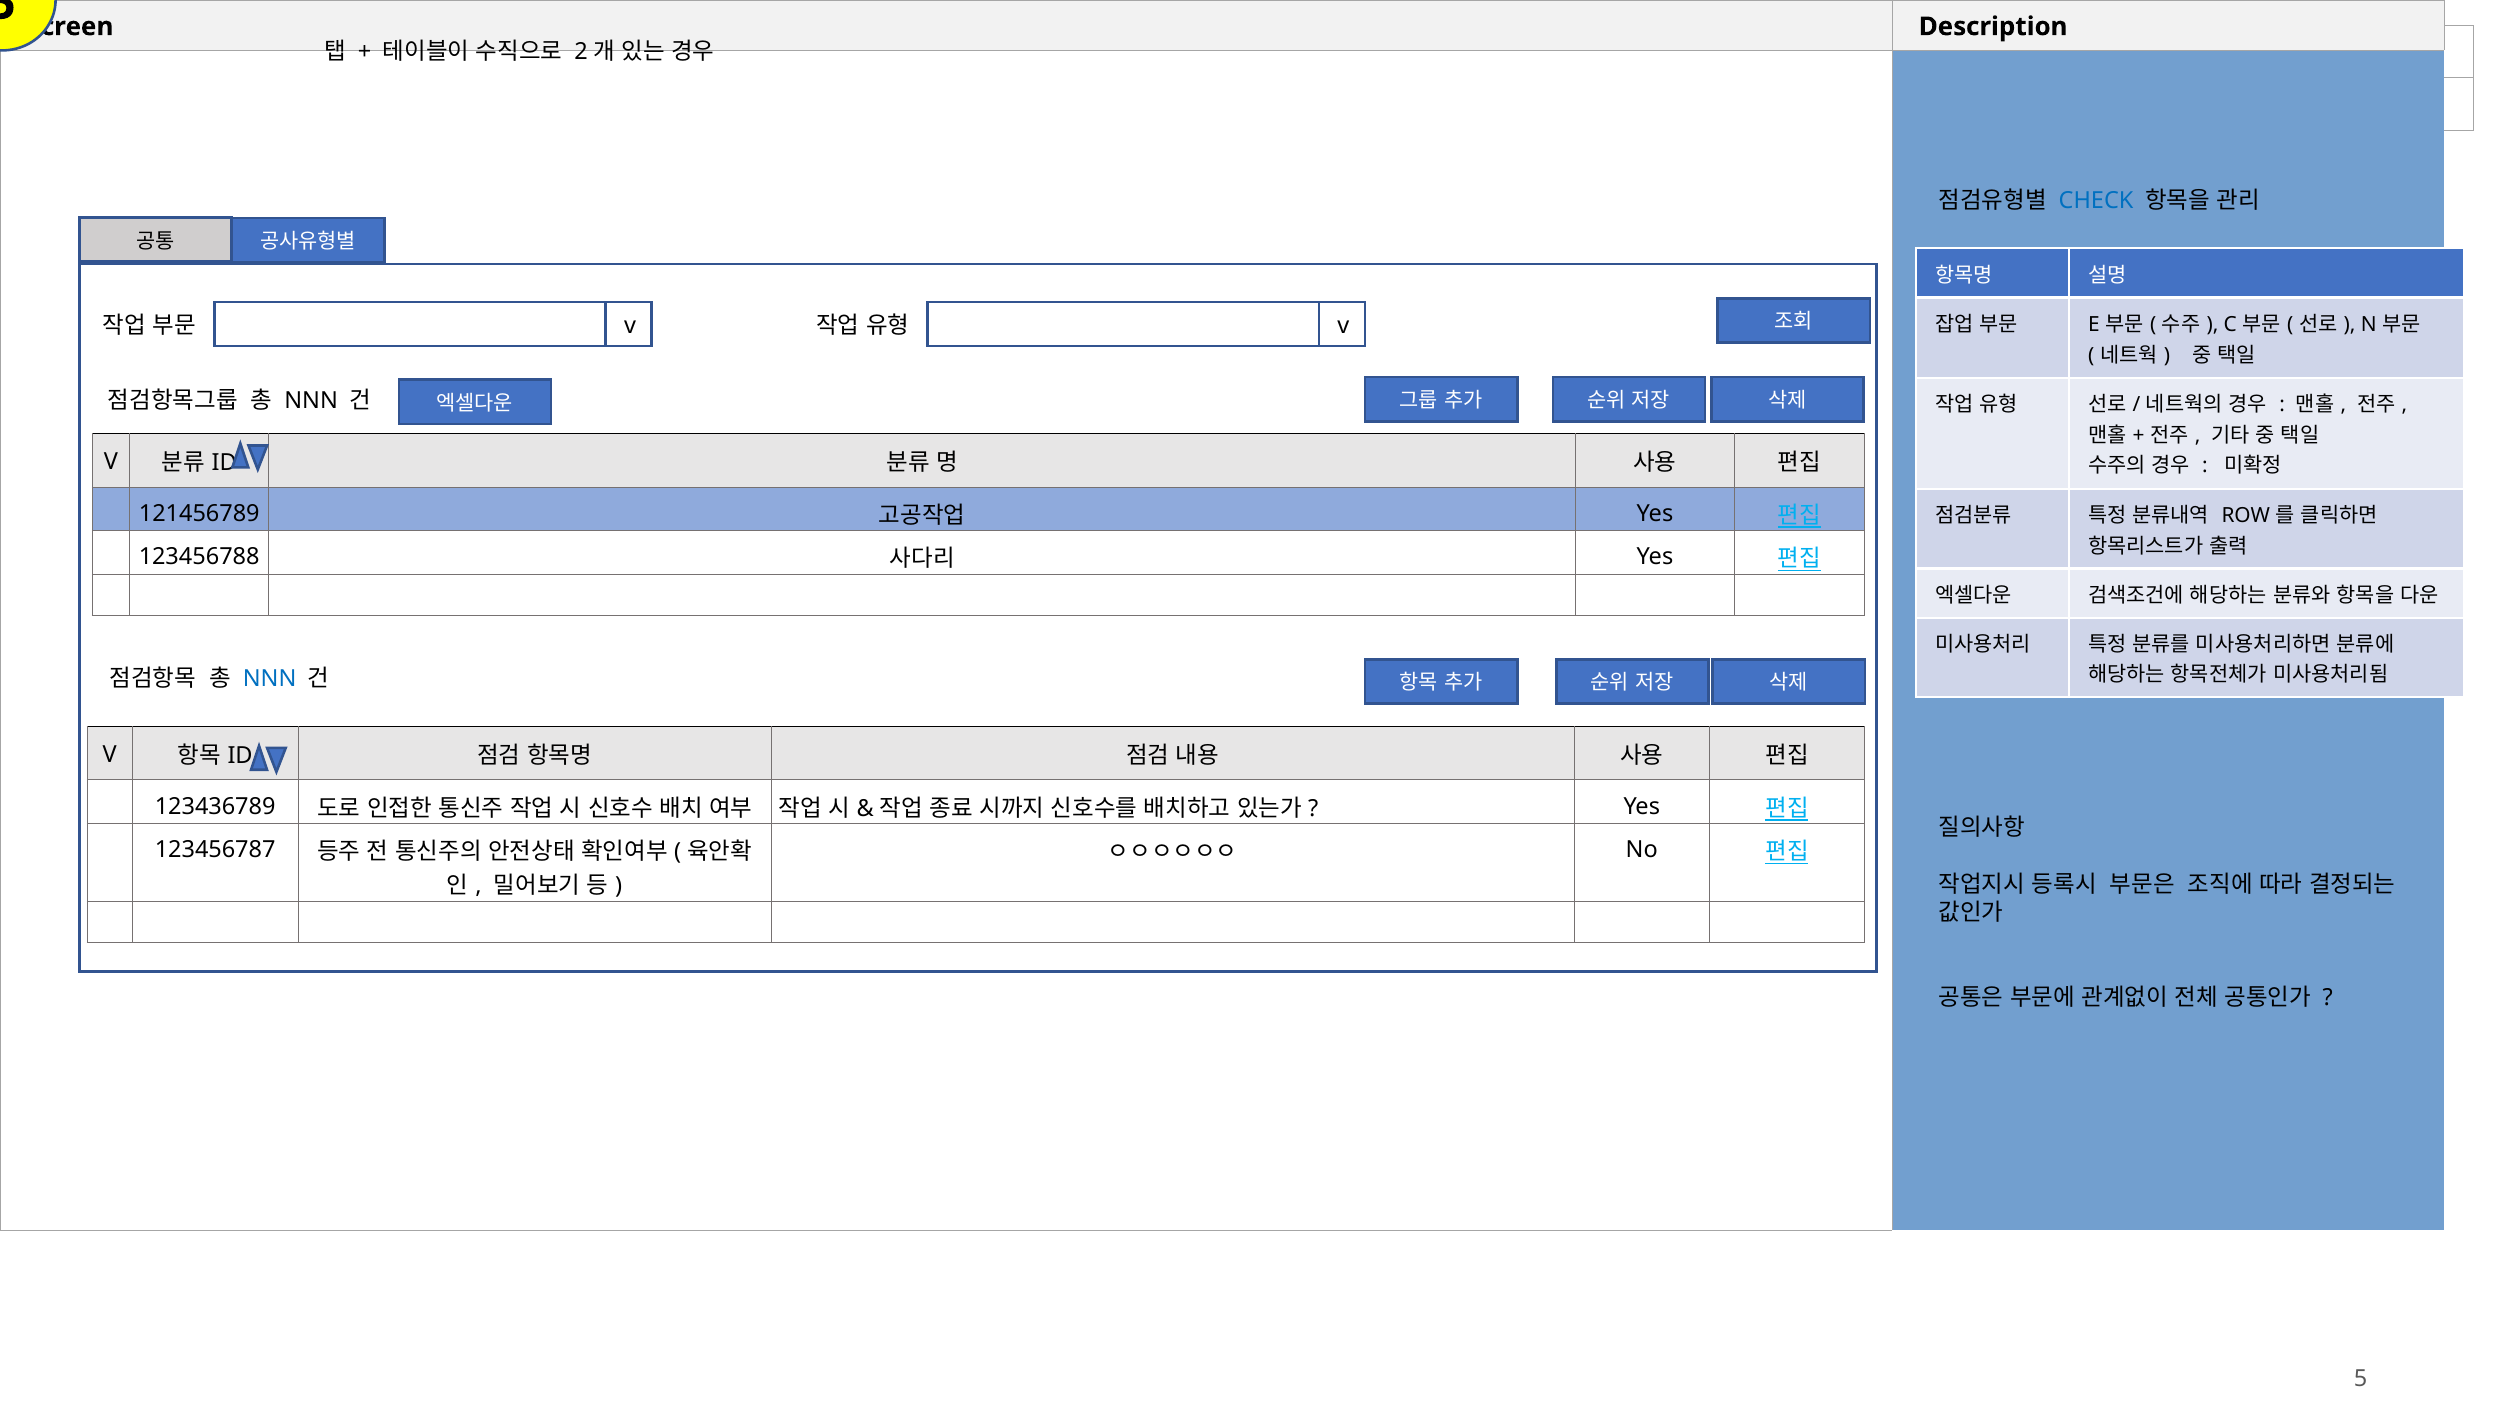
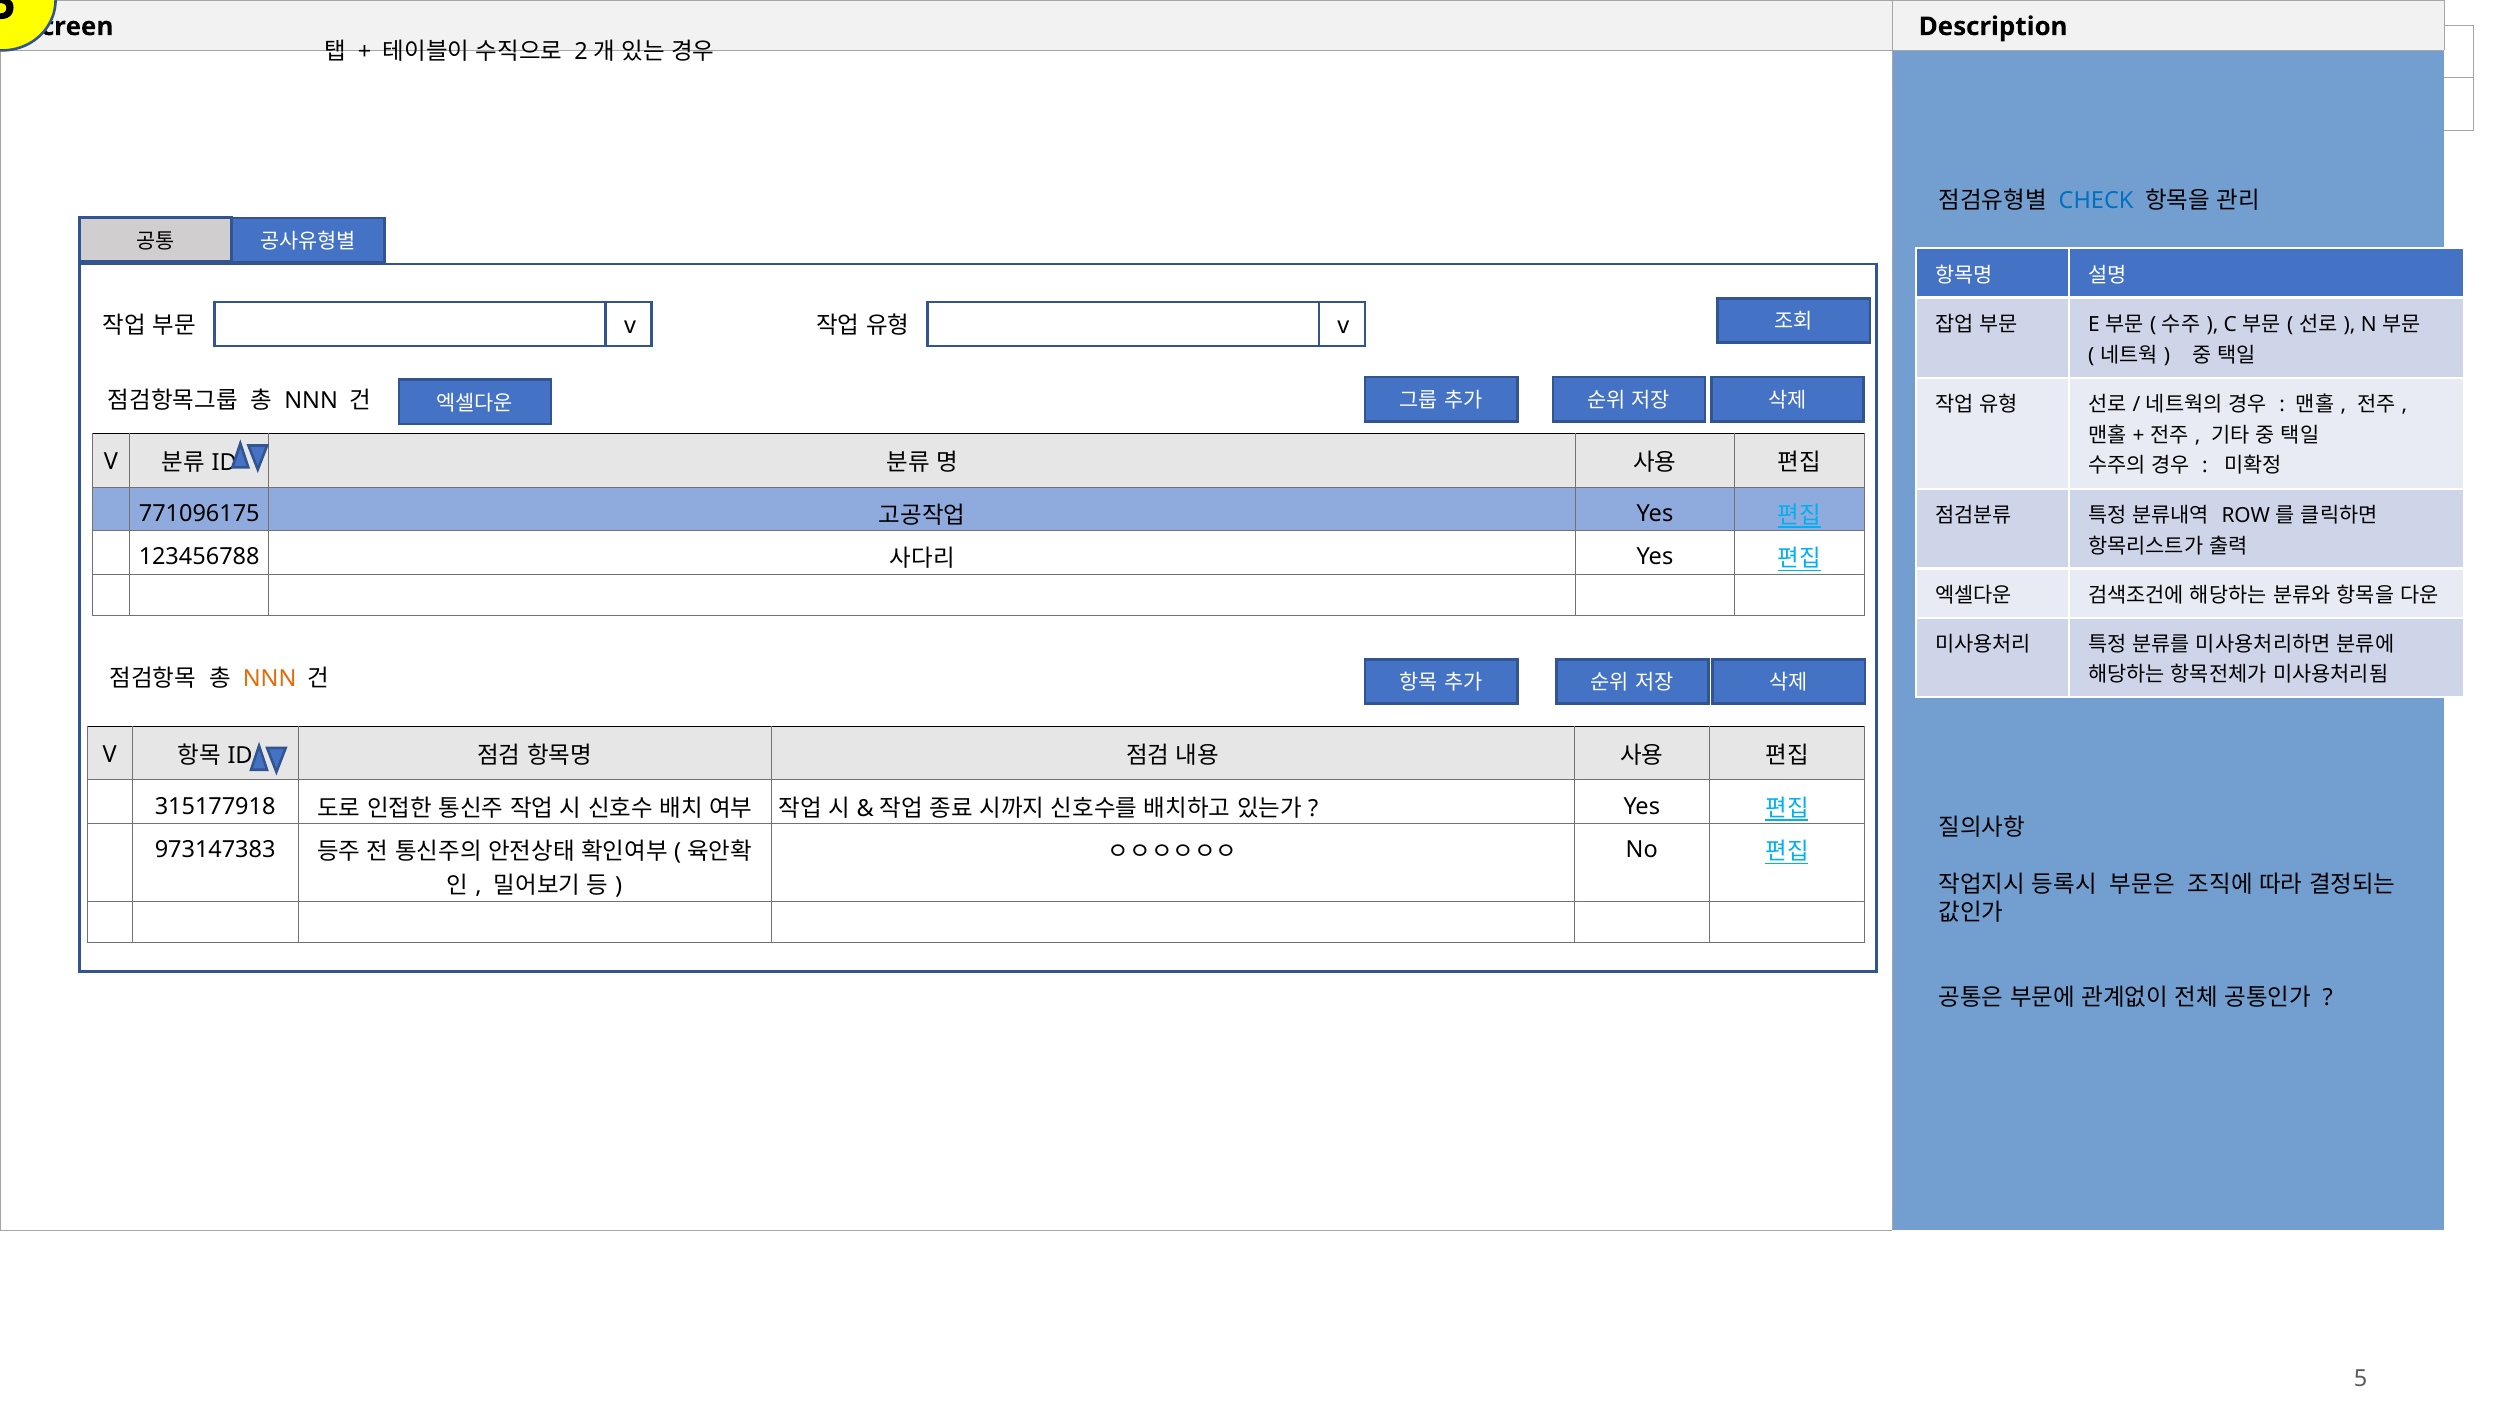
121456789: 121456789 -> 771096175 (199, 514)
NNN colour: blue -> orange (270, 679)
123436789: 123436789 -> 315177918 (215, 806)
123456787: 123456787 -> 973147383 (215, 850)
